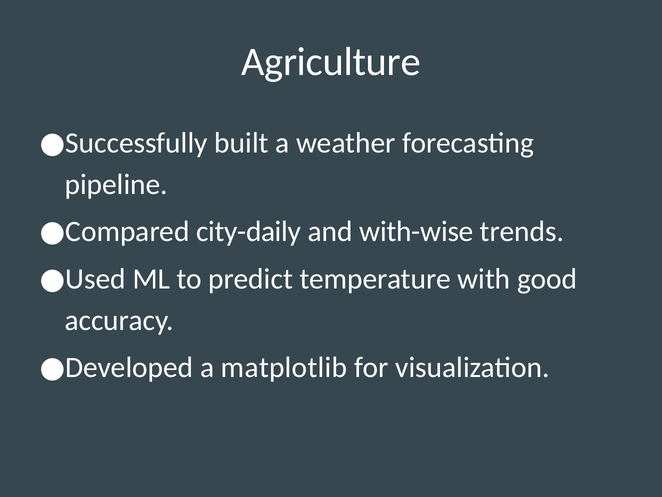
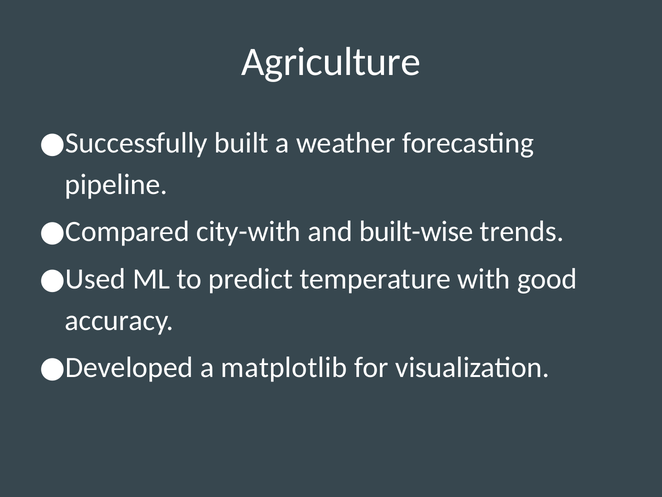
city-daily: city-daily -> city-with (249, 231)
with-wise: with-wise -> built-wise (416, 231)
